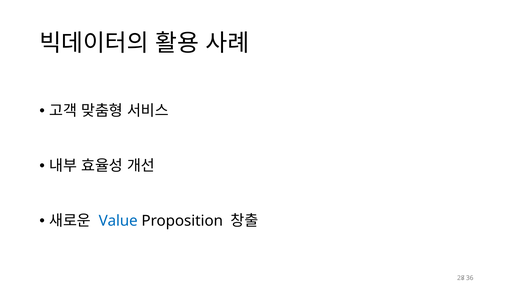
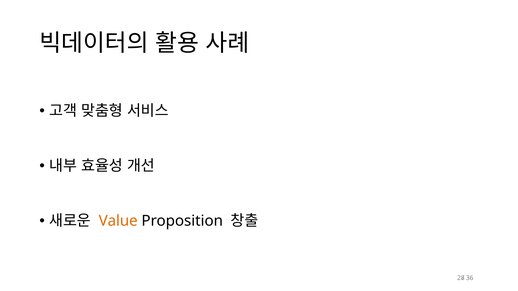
Value colour: blue -> orange (118, 221)
